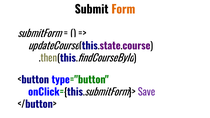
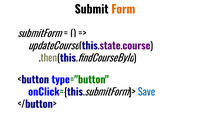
Save colour: purple -> blue (147, 92)
